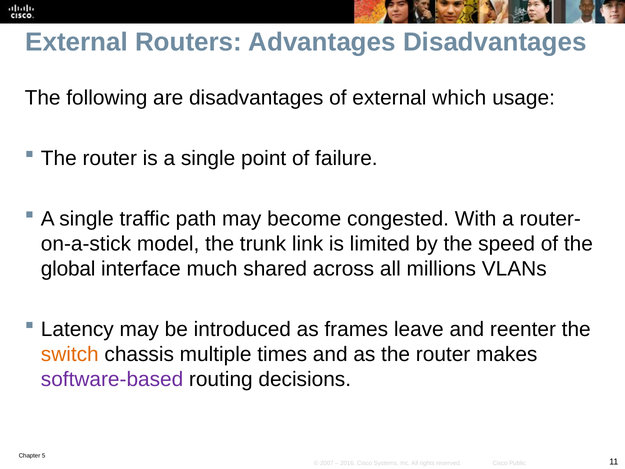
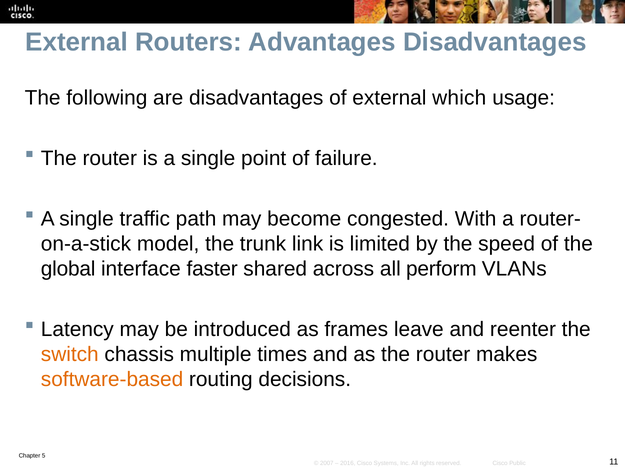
much: much -> faster (212, 269)
millions: millions -> perform (441, 269)
software-based colour: purple -> orange (112, 379)
